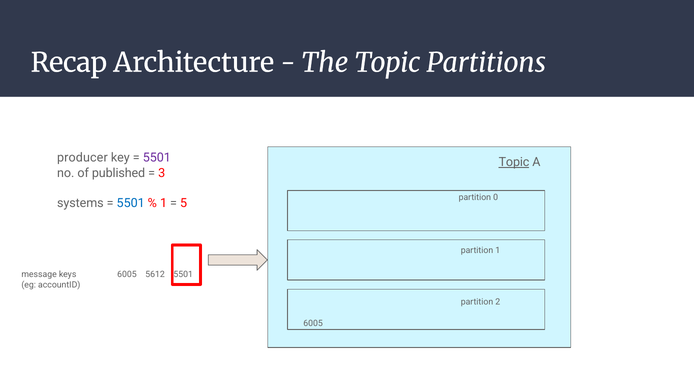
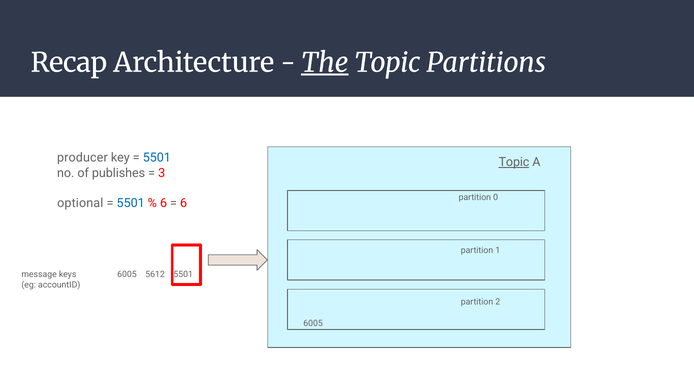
The underline: none -> present (325, 63)
5501 colour: purple -> blue (157, 158)
published: published -> publishes (119, 173)
systems: systems -> optional (80, 203)
1: 1 -> 6 (164, 203)
5: 5 -> 6 (184, 203)
